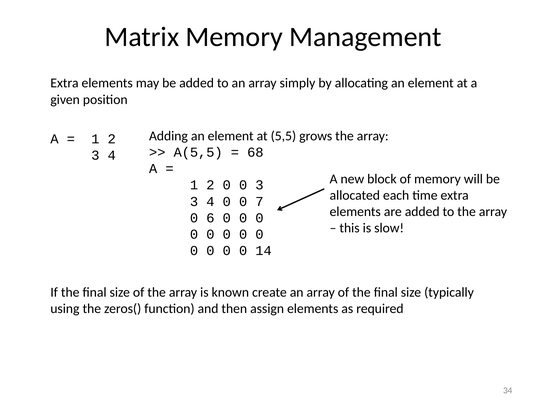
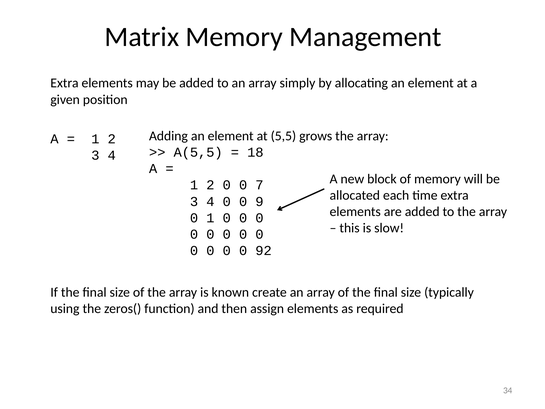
68: 68 -> 18 (255, 152)
0 3: 3 -> 7 (259, 185)
7: 7 -> 9 (259, 201)
0 6: 6 -> 1 (210, 218)
14: 14 -> 92 (264, 250)
